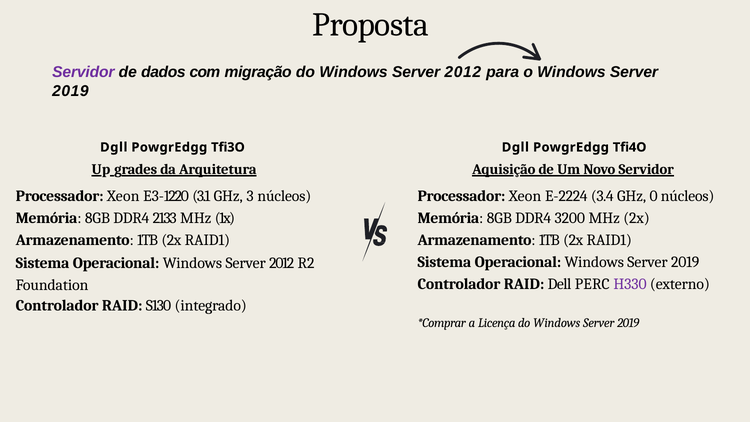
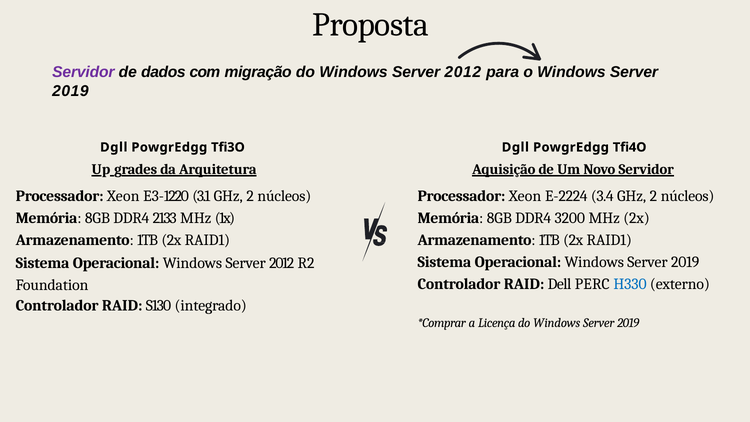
3.4 GHz 0: 0 -> 2 (653, 196)
3.1 GHz 3: 3 -> 2 (250, 196)
H330 colour: purple -> blue (630, 284)
